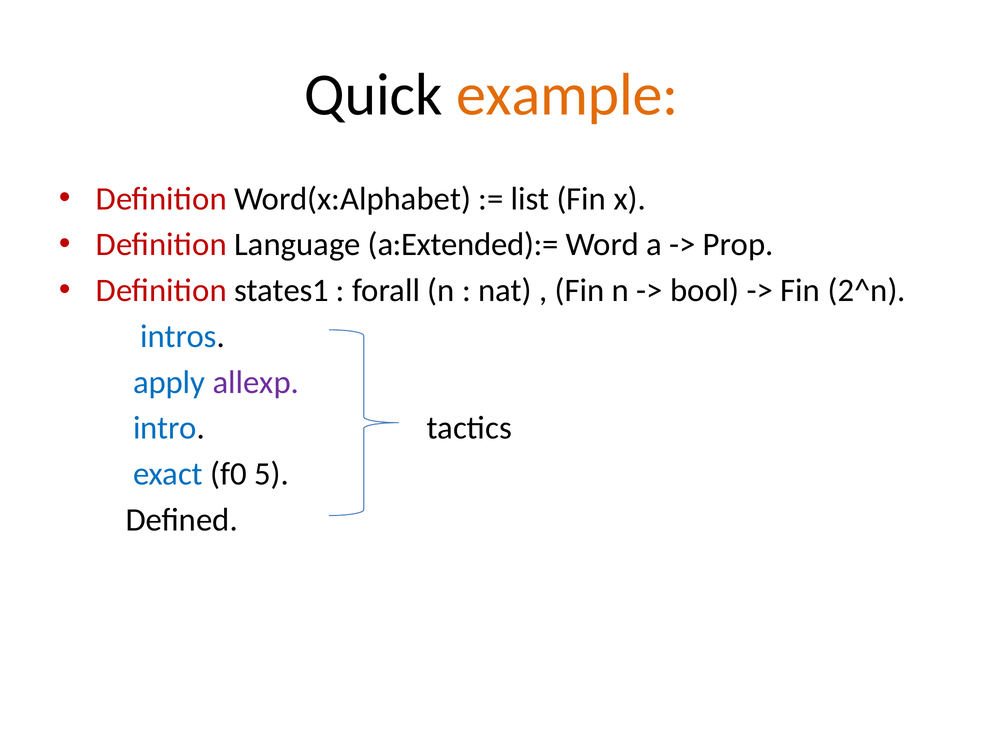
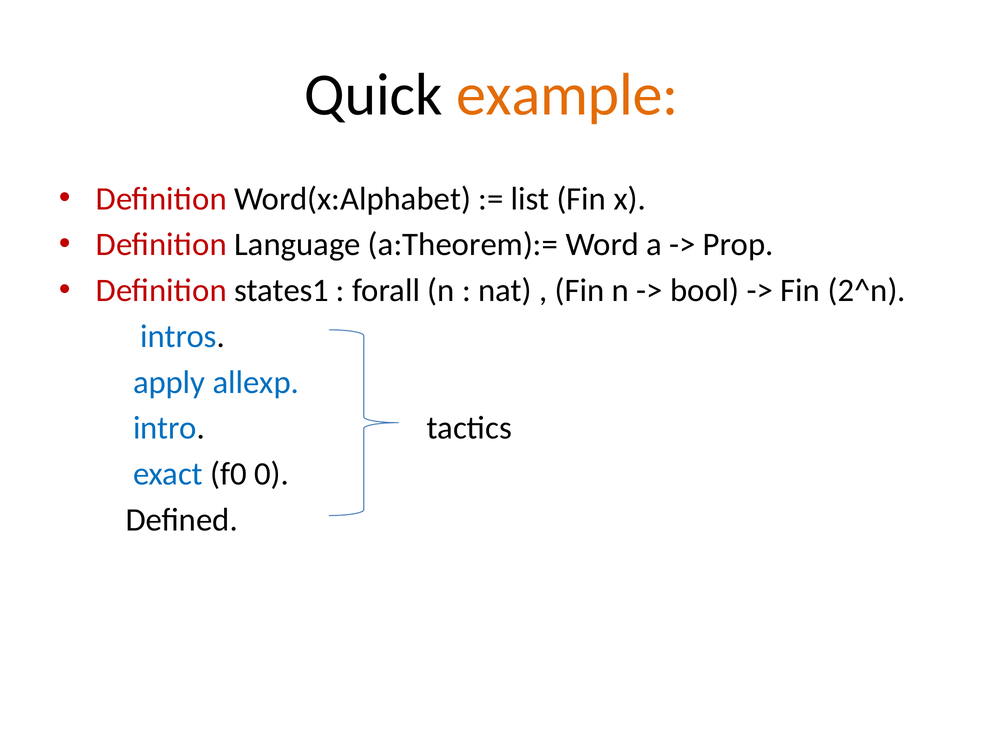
a:Extended):=: a:Extended):= -> a:Theorem):= (463, 245)
allexp colour: purple -> blue (256, 382)
5: 5 -> 0 (271, 474)
